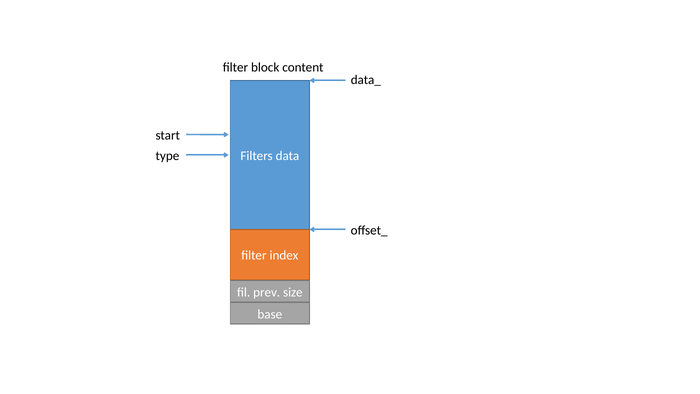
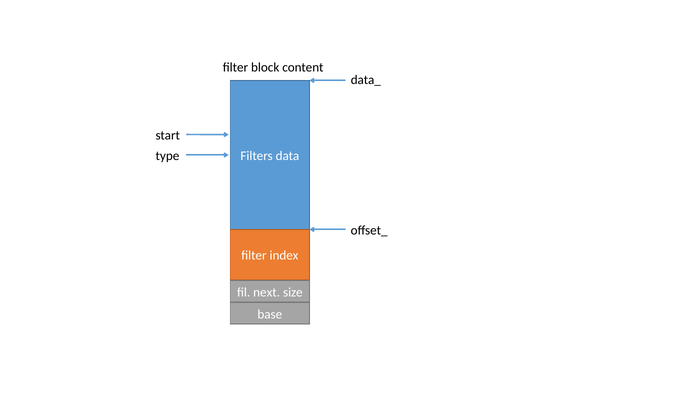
prev: prev -> next (267, 292)
